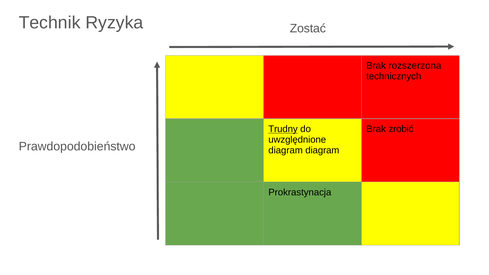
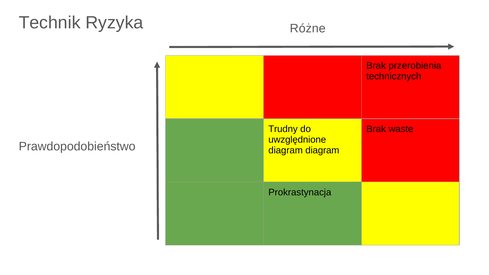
Zostać: Zostać -> Różne (308, 28)
rozszerzona: rozszerzona -> przerobienia (415, 66)
Trudny underline: present -> none (283, 129)
zrobić: zrobić -> waste (401, 129)
